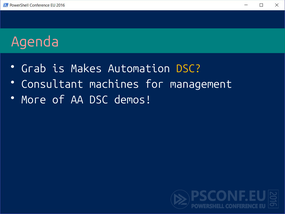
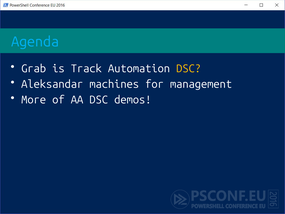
Agenda colour: pink -> light blue (35, 42)
Makes: Makes -> Track (86, 69)
Consultant: Consultant -> Aleksandar (52, 84)
